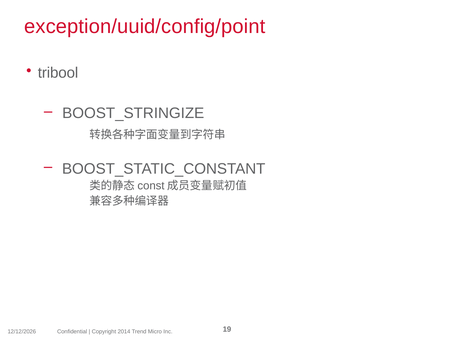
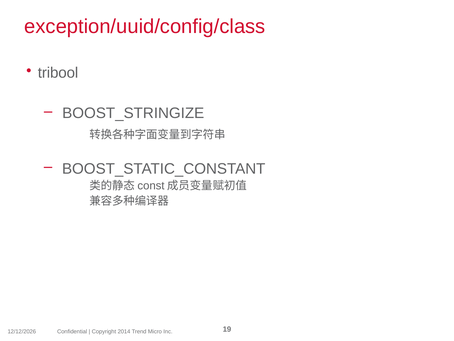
exception/uuid/config/point: exception/uuid/config/point -> exception/uuid/config/class (145, 26)
